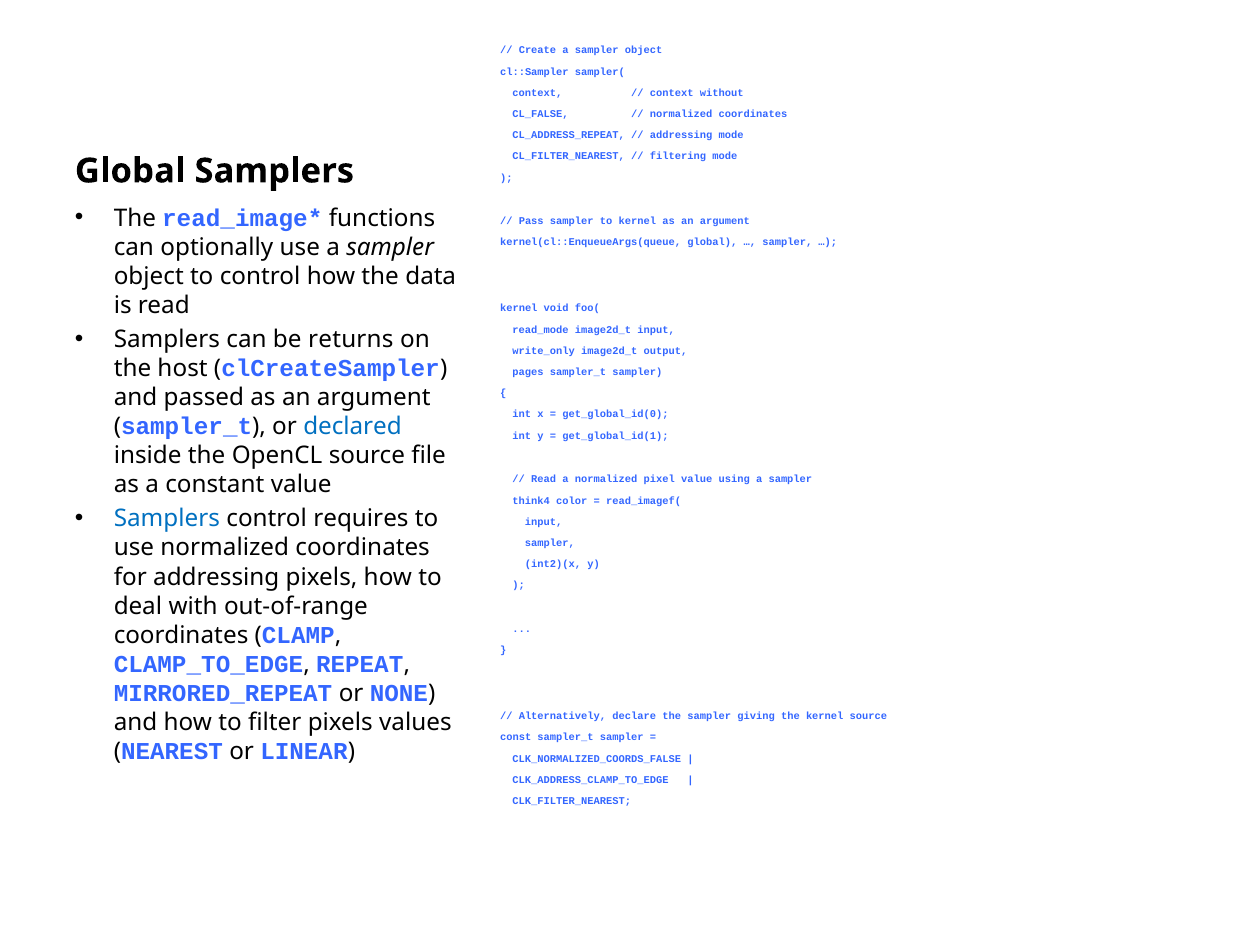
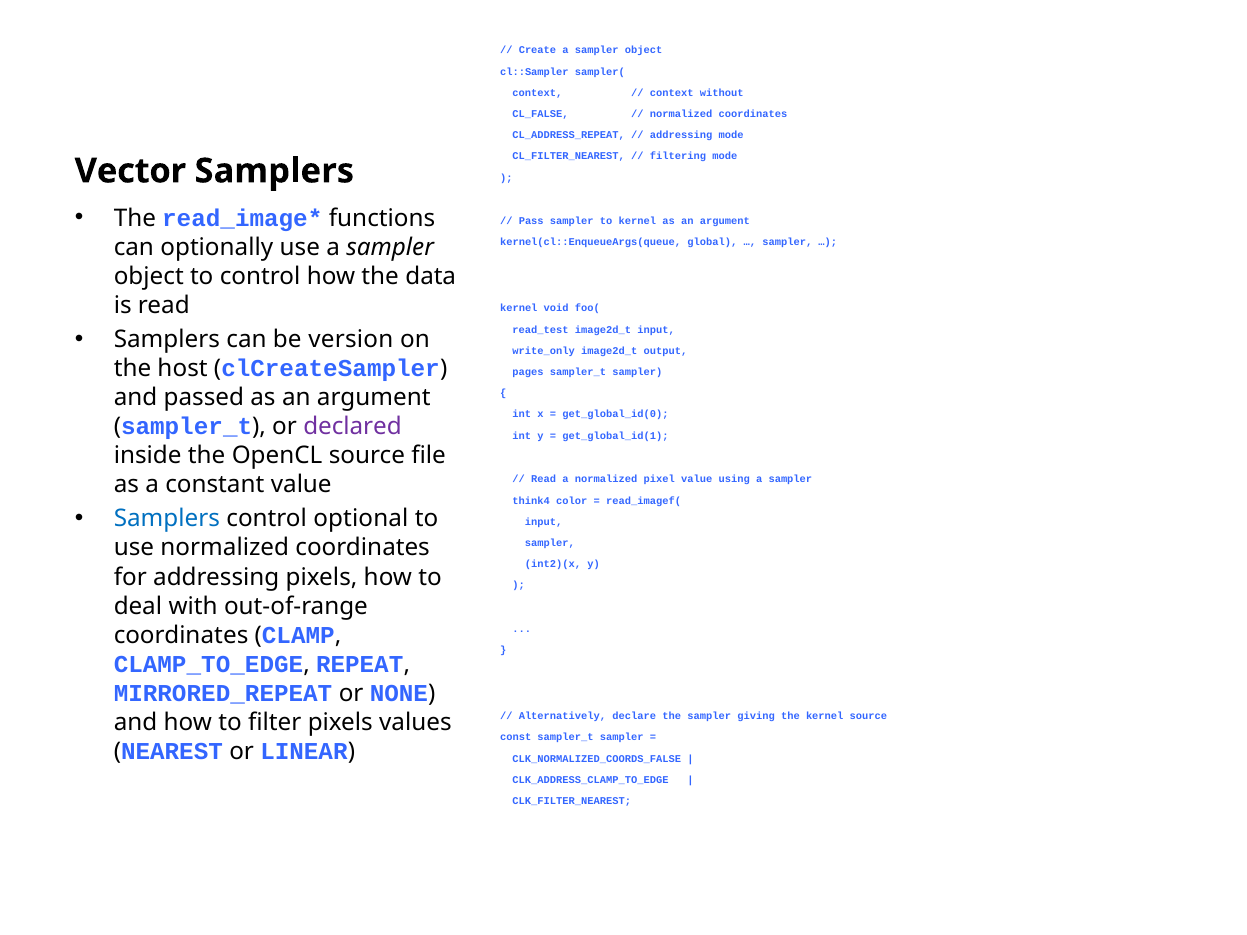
Global: Global -> Vector (130, 171)
read_mode: read_mode -> read_test (541, 330)
returns: returns -> version (351, 339)
declared colour: blue -> purple (352, 427)
requires: requires -> optional (361, 519)
